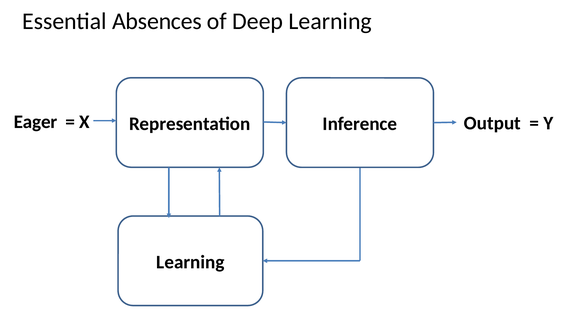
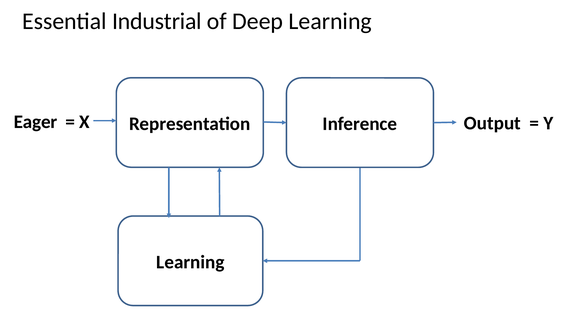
Absences: Absences -> Industrial (157, 21)
